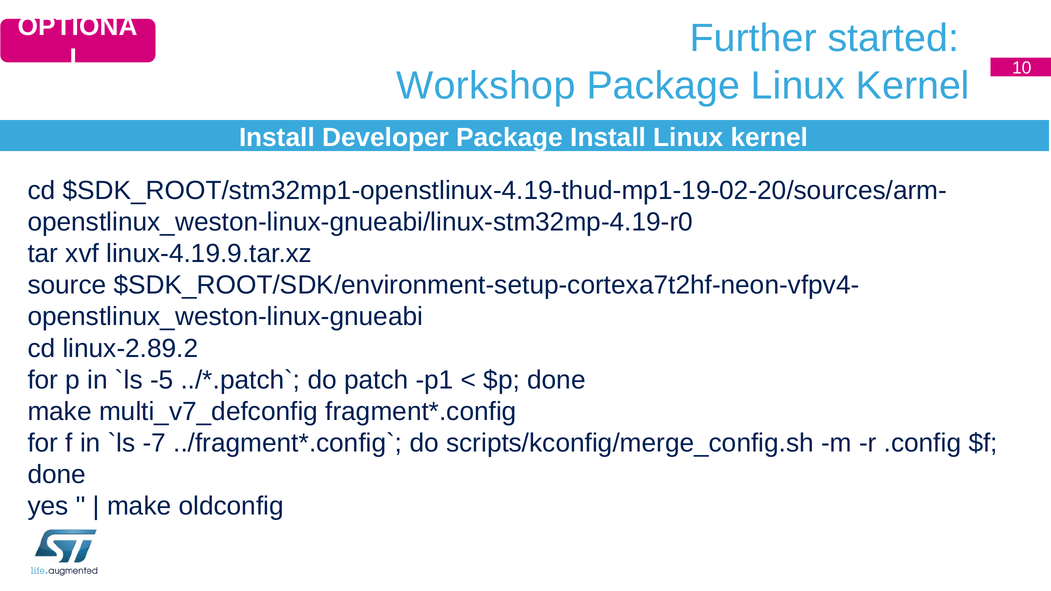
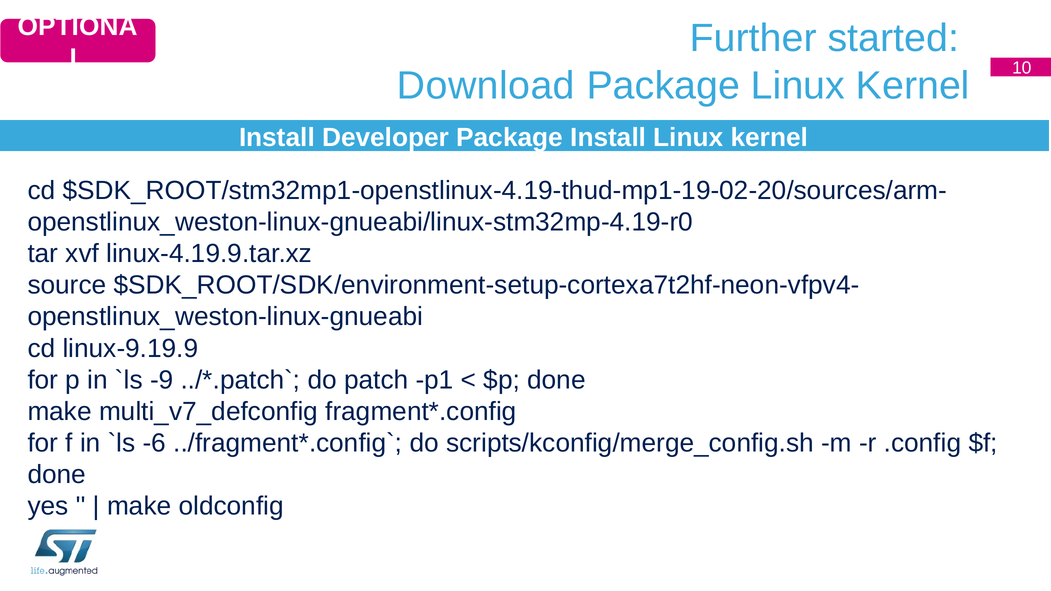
Workshop: Workshop -> Download (486, 86)
linux-2.89.2: linux-2.89.2 -> linux-9.19.9 (130, 348)
-5: -5 -> -9 (162, 380)
-7: -7 -> -6 (154, 443)
